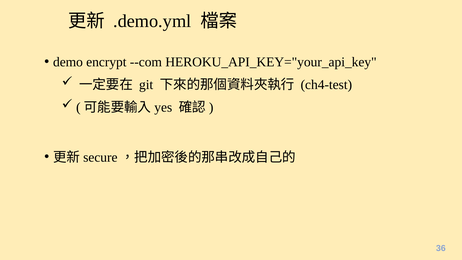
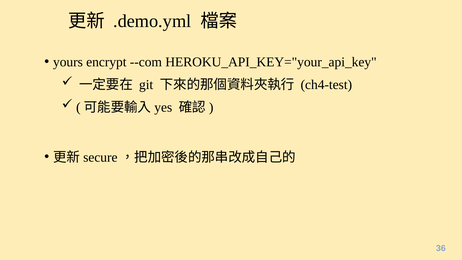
demo: demo -> yours (68, 62)
